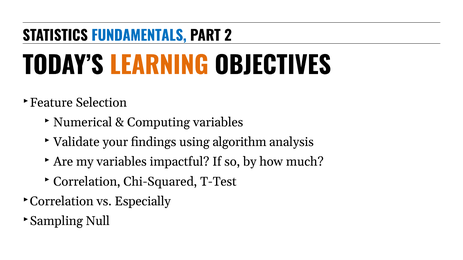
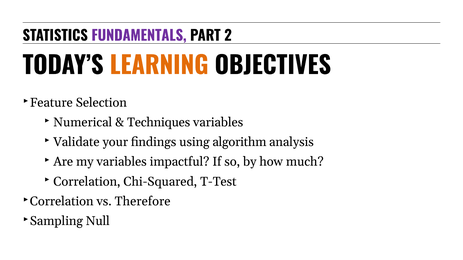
FUNDAMENTALS colour: blue -> purple (139, 36)
Computing: Computing -> Techniques (159, 122)
Especially: Especially -> Therefore (143, 201)
